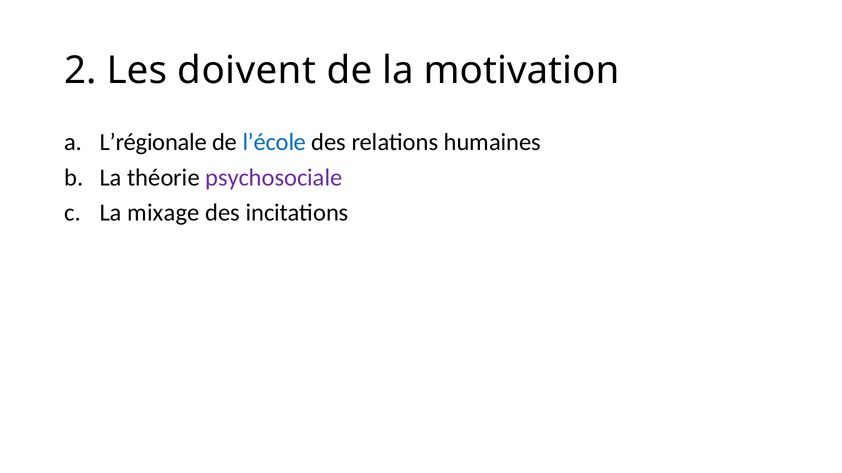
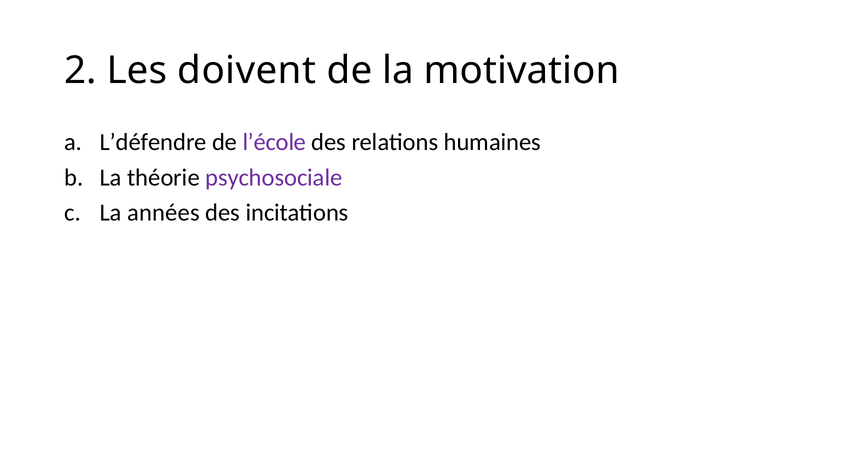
L’régionale: L’régionale -> L’défendre (153, 142)
l’école colour: blue -> purple (274, 142)
mixage: mixage -> années (163, 213)
